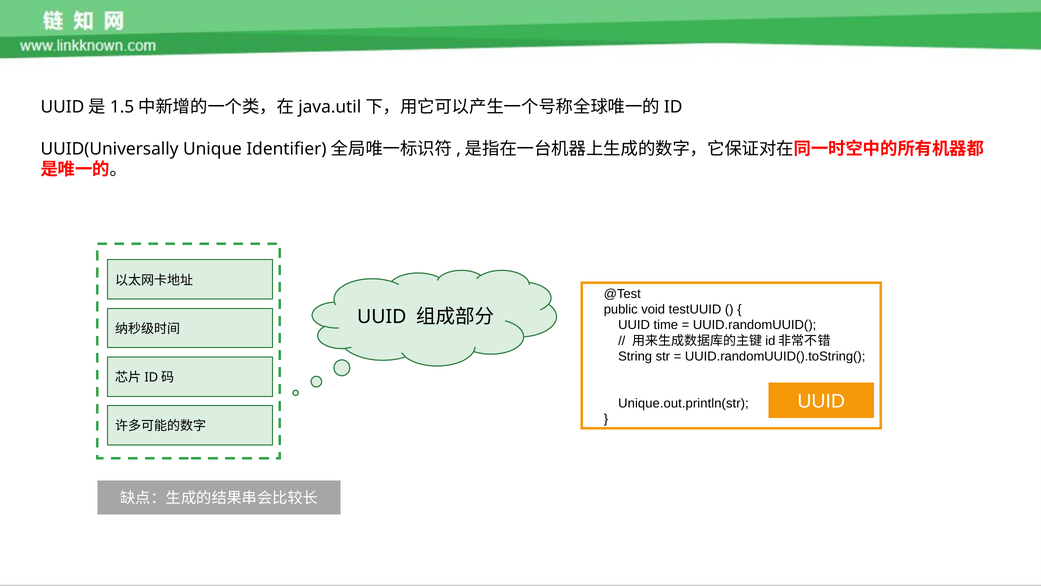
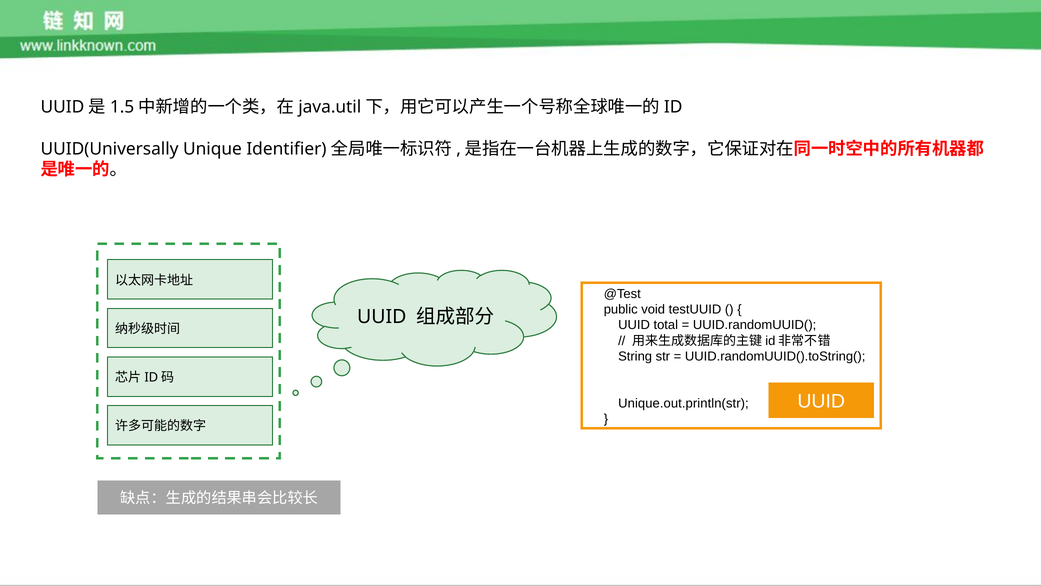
time: time -> total (666, 325)
